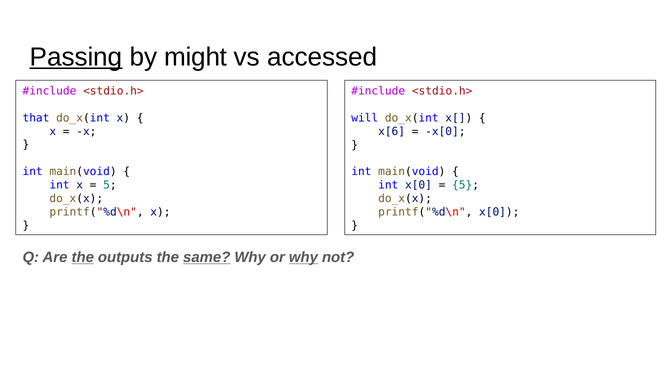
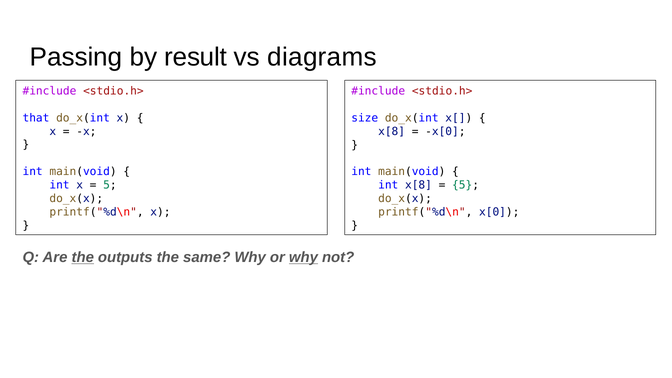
Passing underline: present -> none (76, 57)
might: might -> result (196, 57)
accessed: accessed -> diagrams (322, 57)
will: will -> size (365, 118)
x[6: x[6 -> x[8 (392, 131)
int x[0: x[0 -> x[8 (419, 185)
same underline: present -> none (207, 257)
